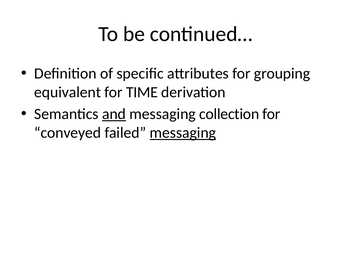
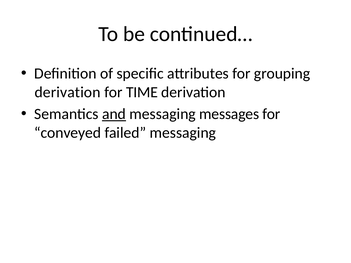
equivalent: equivalent -> derivation (68, 92)
collection: collection -> messages (229, 114)
messaging underline: present -> none (183, 133)
